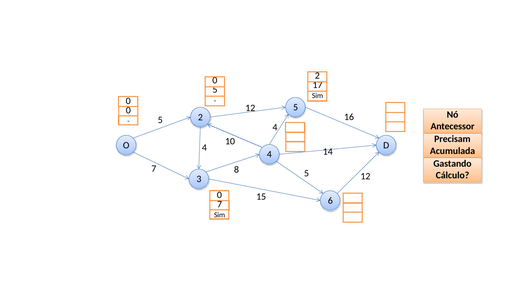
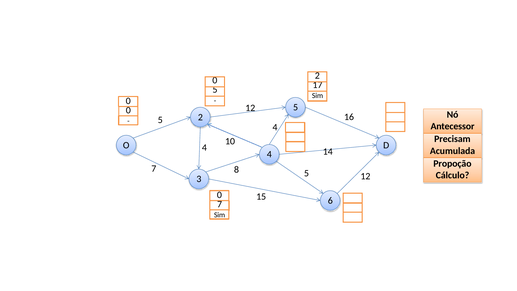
Gastando: Gastando -> Propoção (452, 163)
